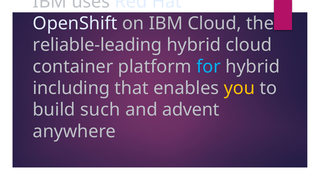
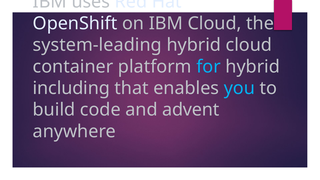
reliable-leading: reliable-leading -> system-leading (97, 45)
you colour: yellow -> light blue (239, 88)
such: such -> code (100, 110)
